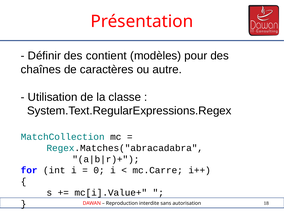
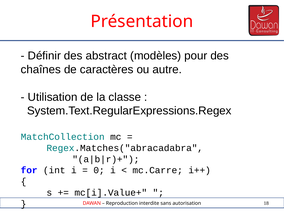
contient: contient -> abstract (106, 56)
